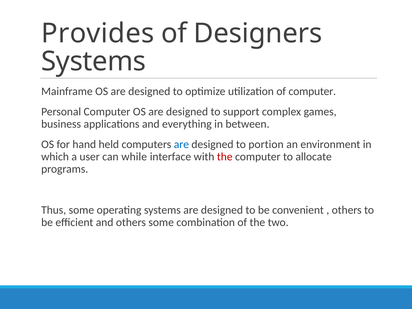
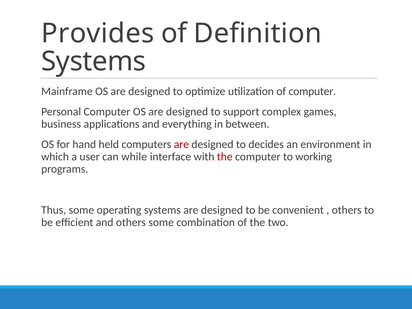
Designers: Designers -> Definition (258, 34)
are colour: blue -> red (181, 144)
portion: portion -> decides (266, 144)
allocate: allocate -> working (314, 157)
